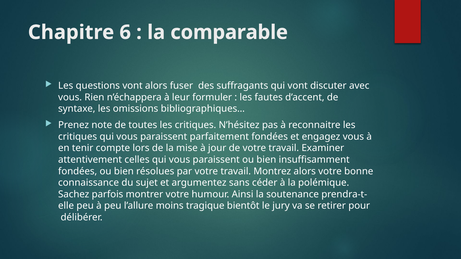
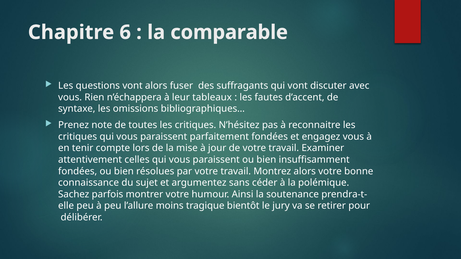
formuler: formuler -> tableaux (212, 97)
